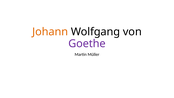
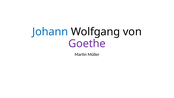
Johann colour: orange -> blue (50, 32)
